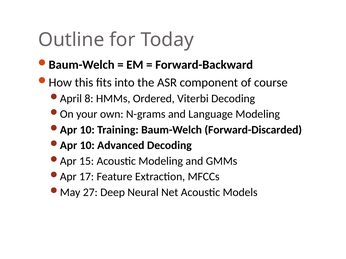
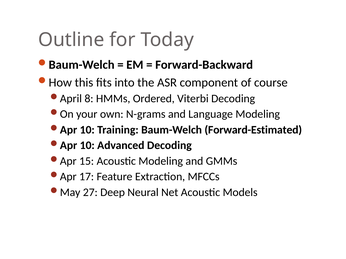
Forward-Discarded: Forward-Discarded -> Forward-Estimated (253, 130)
